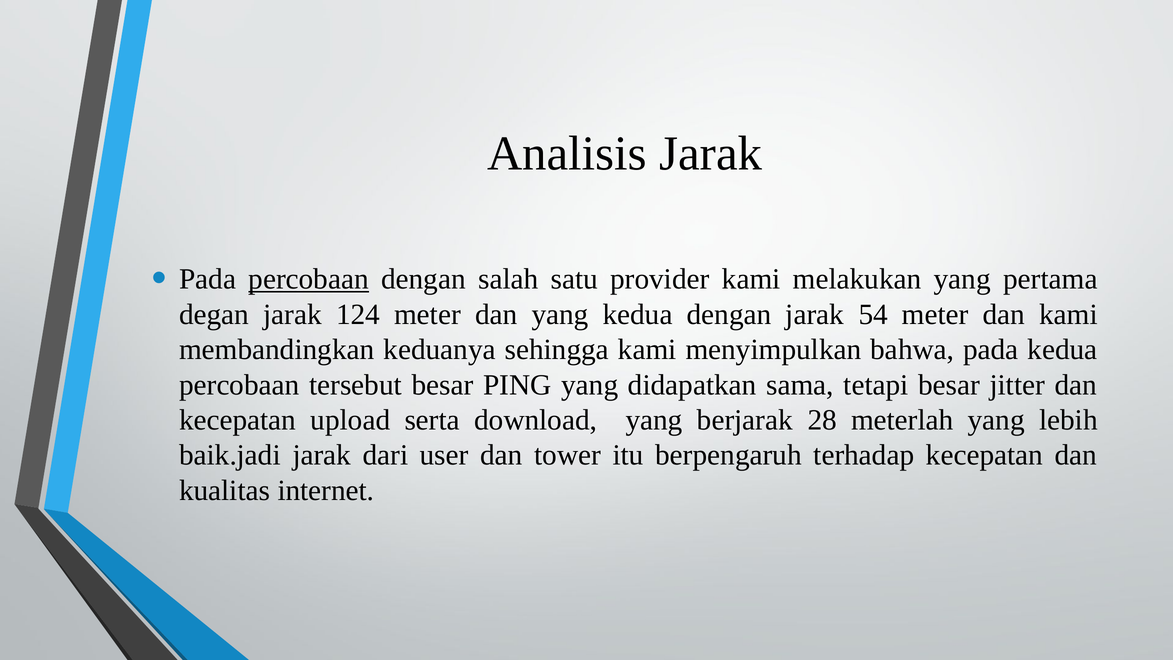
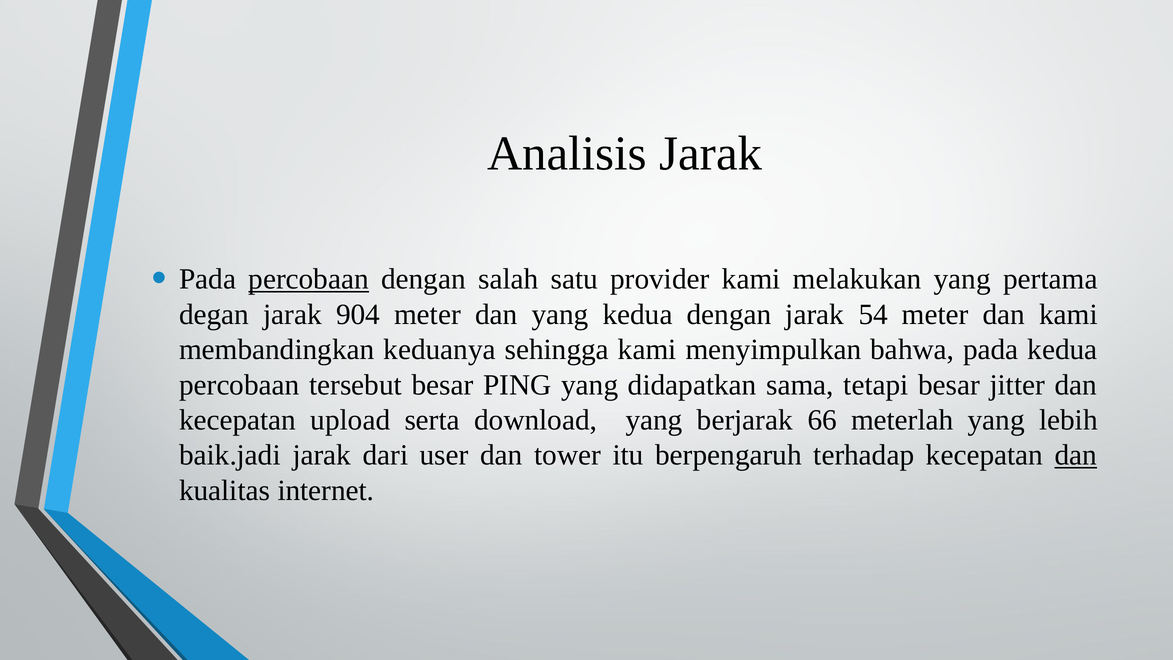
124: 124 -> 904 (358, 314)
28: 28 -> 66 (822, 420)
dan underline: none -> present (1076, 455)
